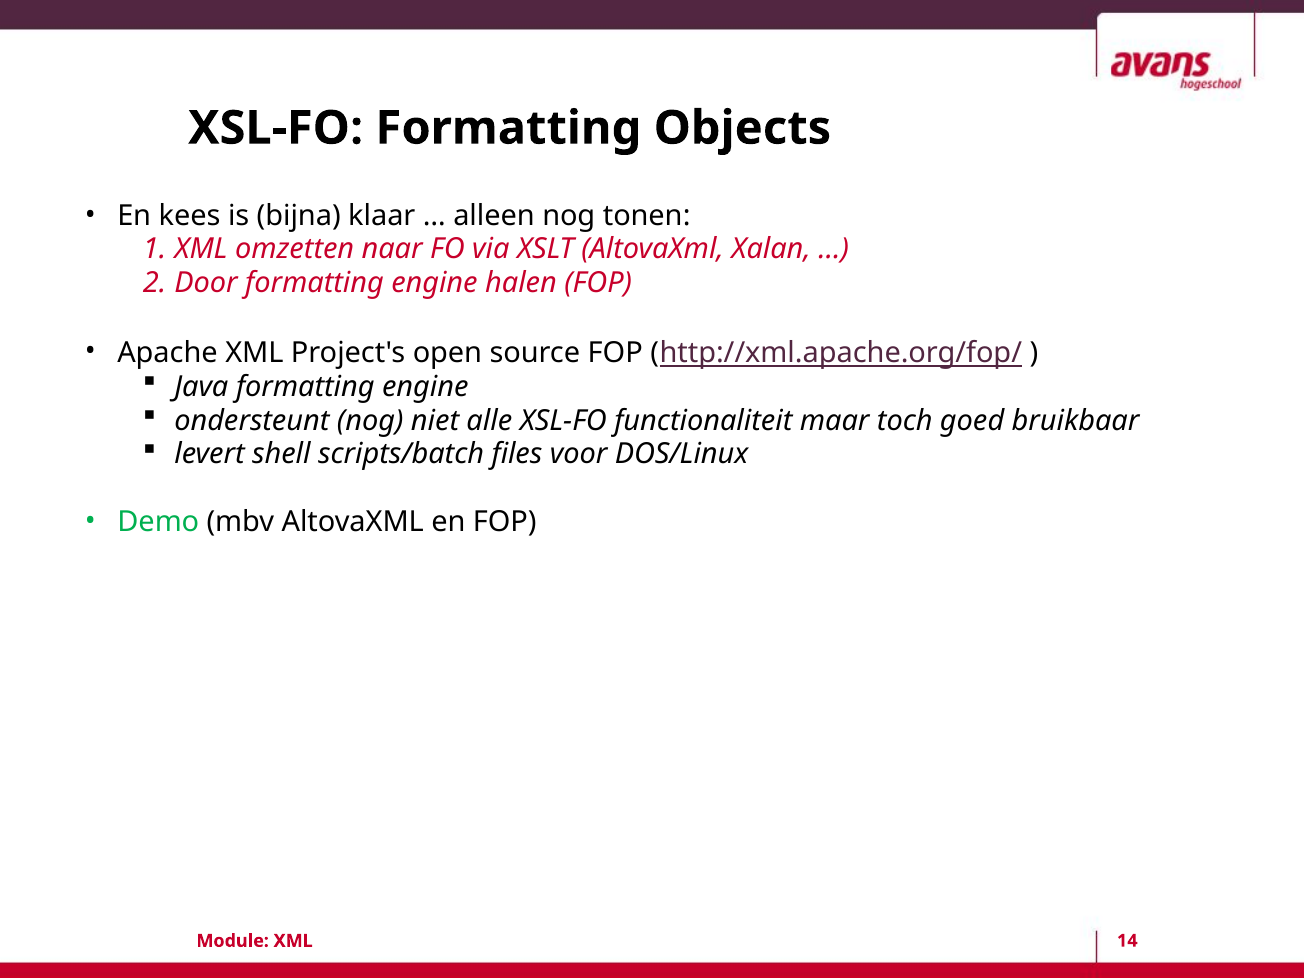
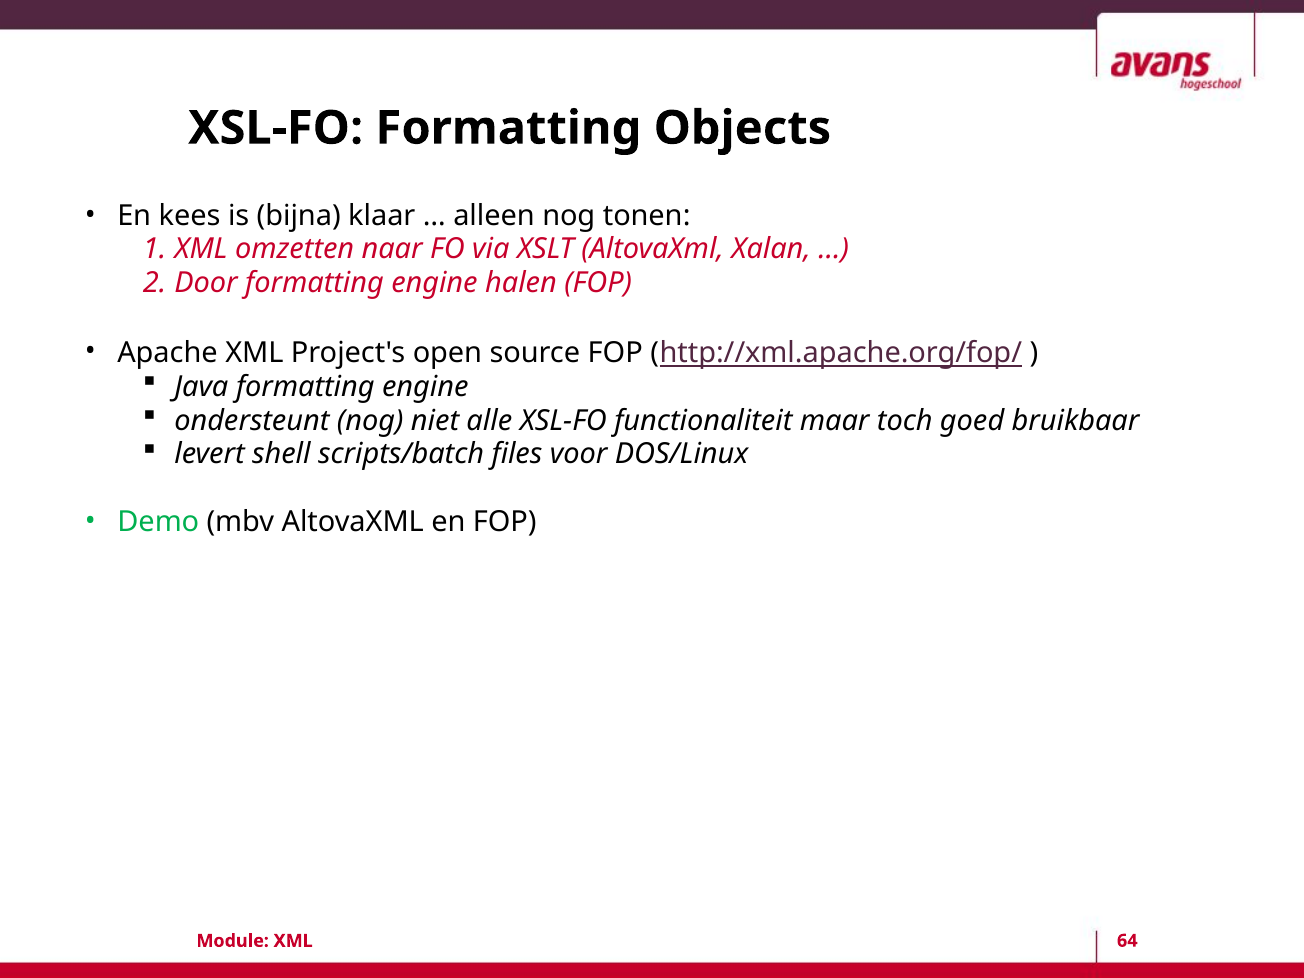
14: 14 -> 64 (1127, 941)
